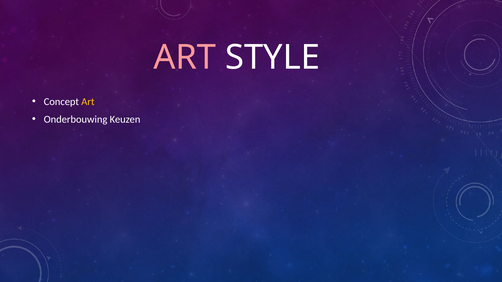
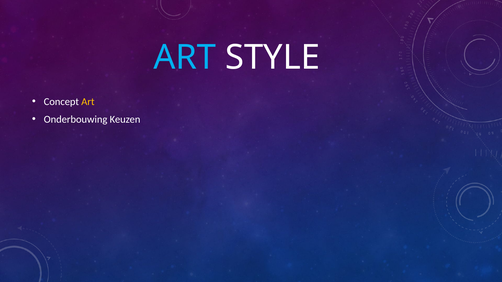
ART colour: pink -> light blue (185, 57)
